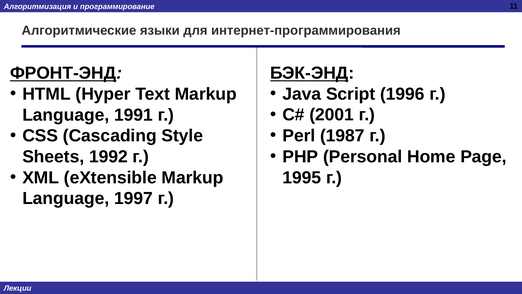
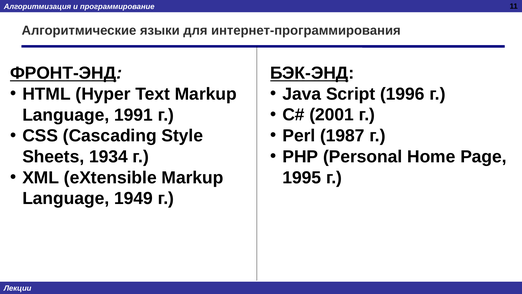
1992: 1992 -> 1934 (108, 157)
1997: 1997 -> 1949 (134, 198)
